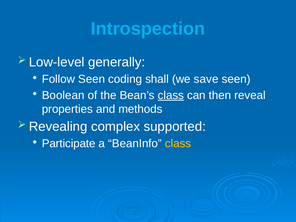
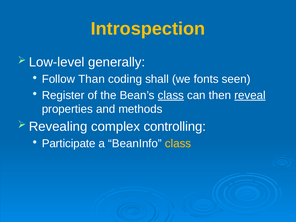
Introspection colour: light blue -> yellow (148, 29)
Follow Seen: Seen -> Than (92, 79)
save: save -> fonts (206, 79)
Boolean: Boolean -> Register (63, 95)
reveal underline: none -> present (250, 95)
supported: supported -> controlling (175, 127)
